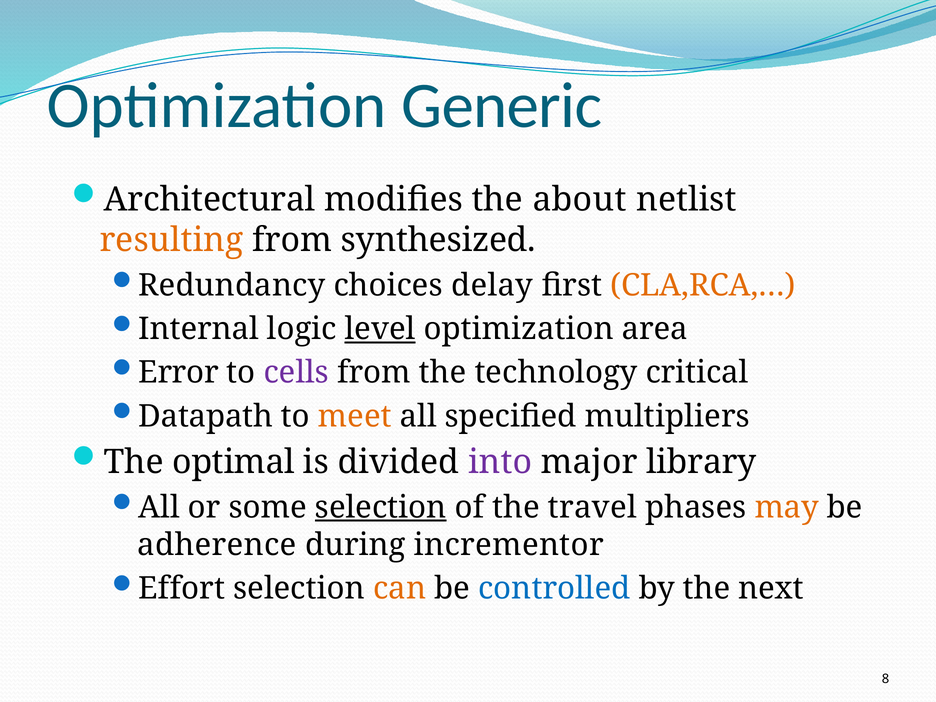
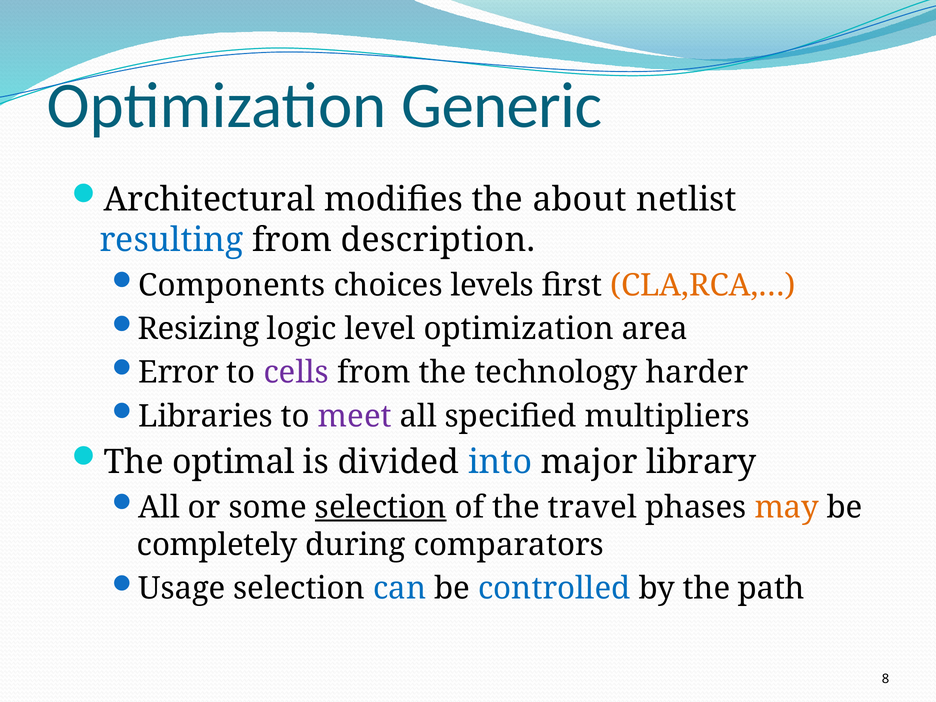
resulting colour: orange -> blue (171, 240)
synthesized: synthesized -> description (438, 240)
Redundancy: Redundancy -> Components (232, 285)
delay: delay -> levels (492, 285)
Internal: Internal -> Resizing (199, 329)
level underline: present -> none (380, 329)
critical: critical -> harder (697, 373)
Datapath: Datapath -> Libraries (206, 416)
meet colour: orange -> purple (355, 416)
into colour: purple -> blue (500, 462)
adherence: adherence -> completely (217, 545)
incrementor: incrementor -> comparators (509, 545)
Effort: Effort -> Usage (182, 588)
can colour: orange -> blue (400, 588)
next: next -> path (771, 588)
